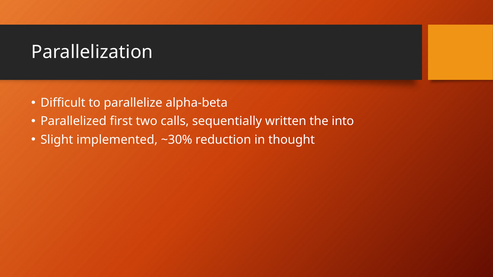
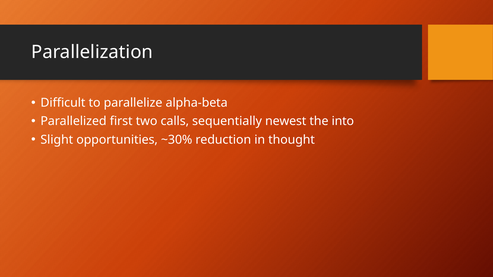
written: written -> newest (286, 121)
implemented: implemented -> opportunities (117, 140)
